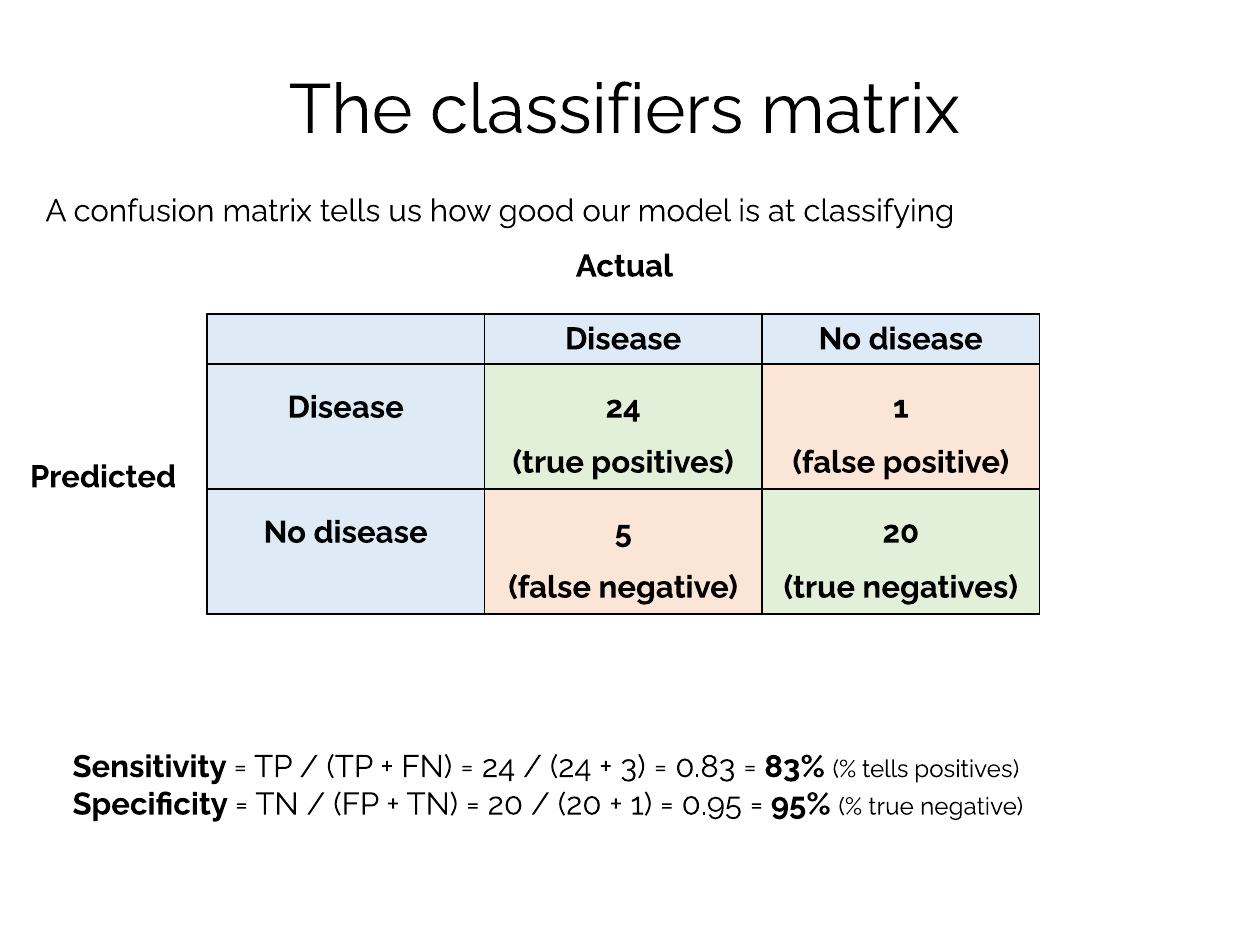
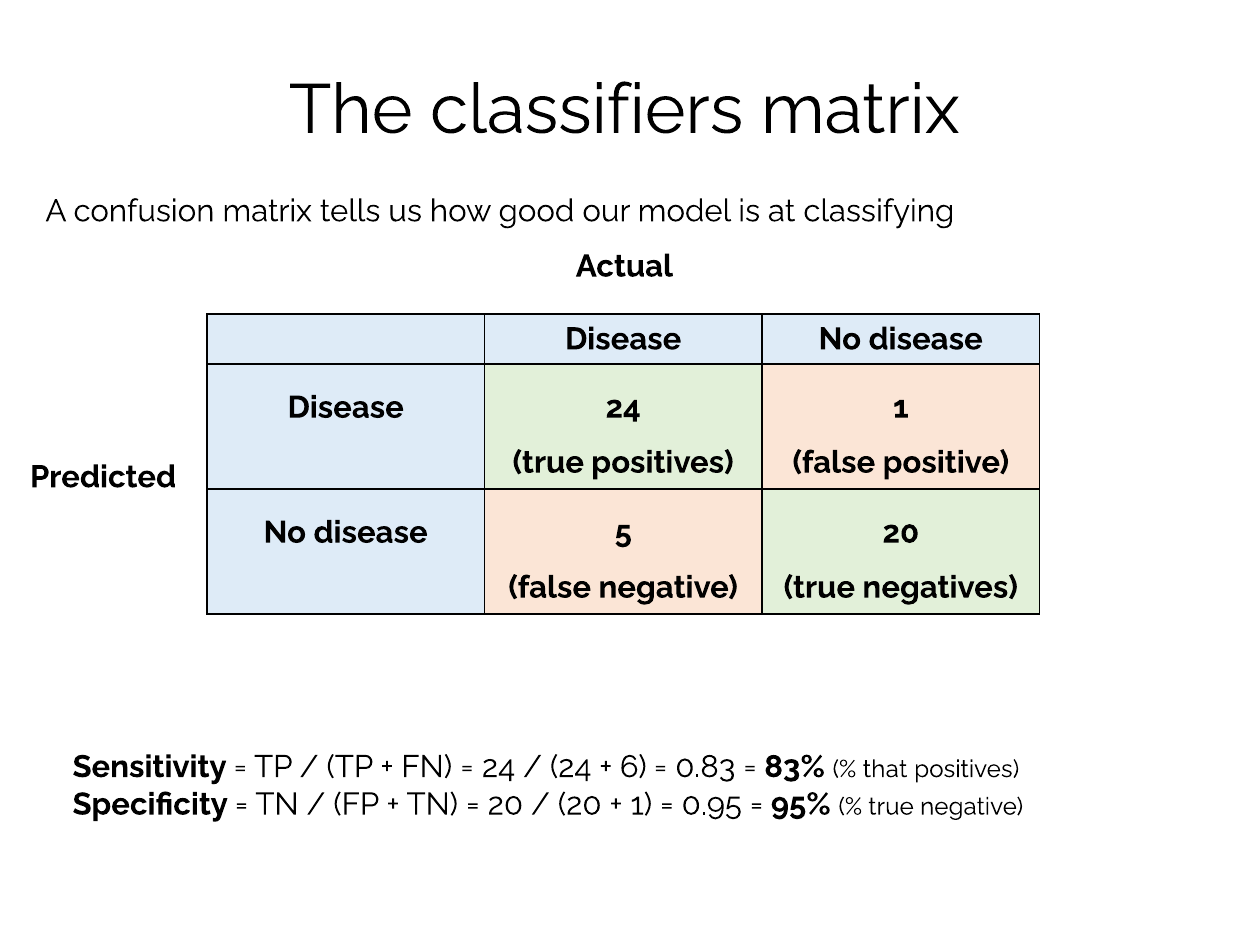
3: 3 -> 6 (633, 767)
tells: tells -> that (885, 769)
